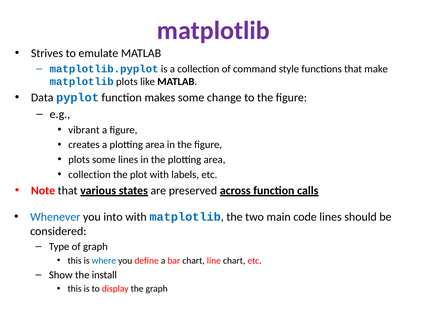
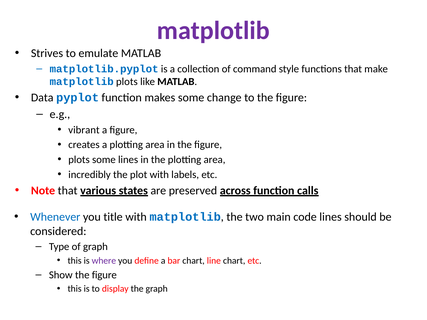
collection: collection -> incredibly (90, 175)
into: into -> title (113, 217)
where colour: blue -> purple (104, 261)
Show the install: install -> figure (104, 275)
